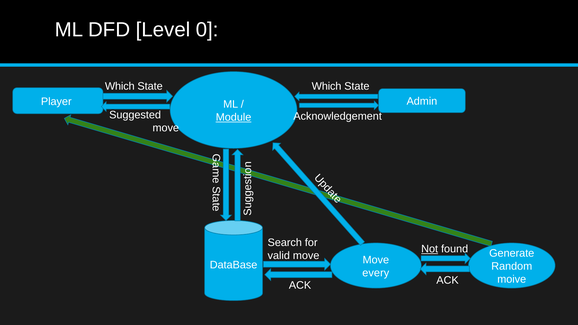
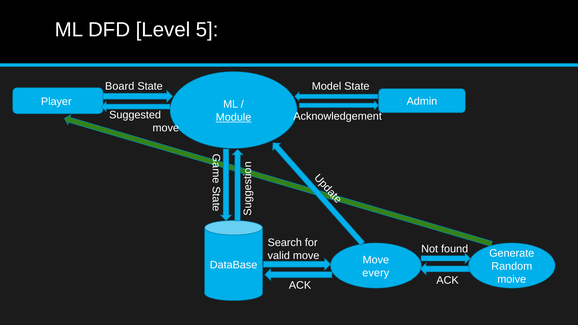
0: 0 -> 5 (207, 30)
Which: Which -> Board (120, 86)
State Which: Which -> Model (327, 86)
Not underline: present -> none (430, 249)
